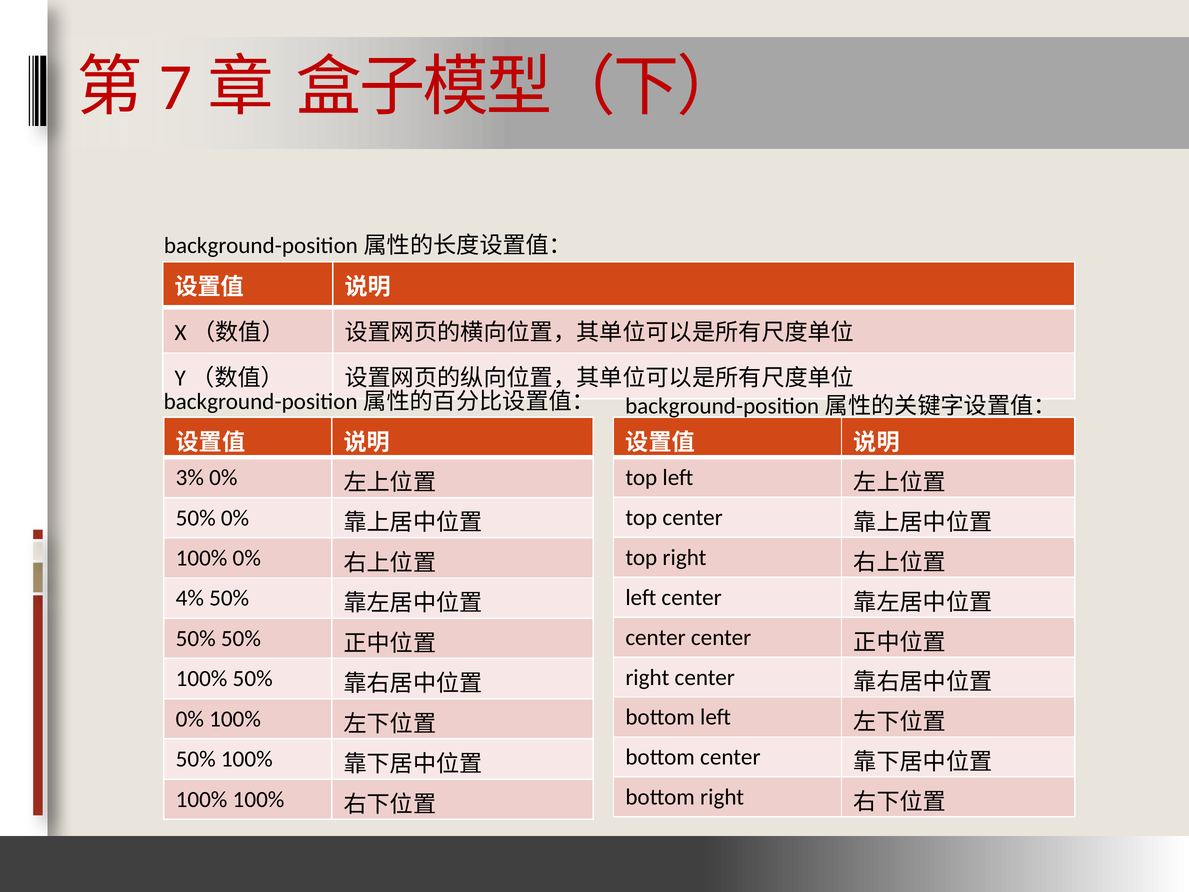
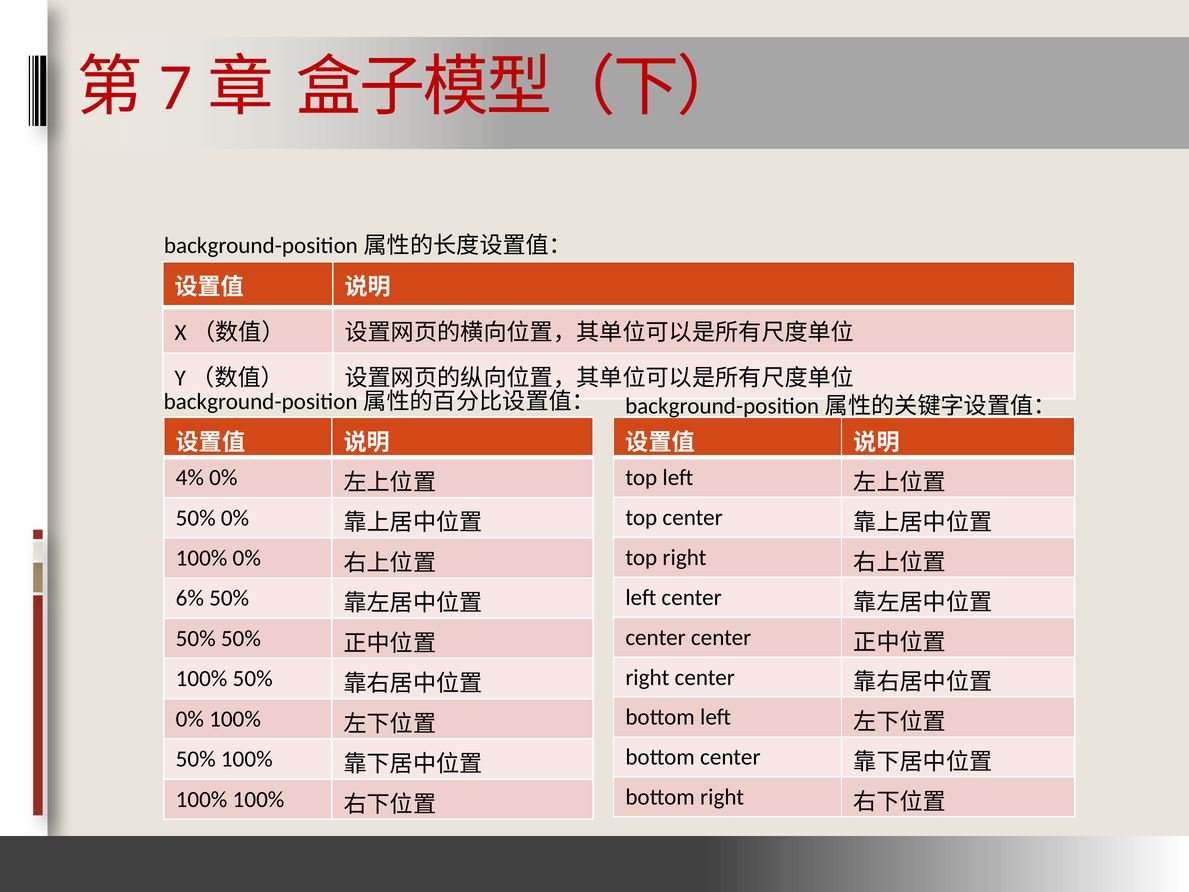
3%: 3% -> 4% (190, 478)
4%: 4% -> 6% (190, 598)
